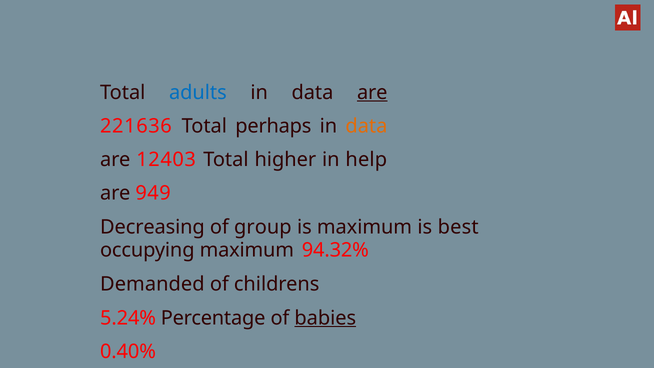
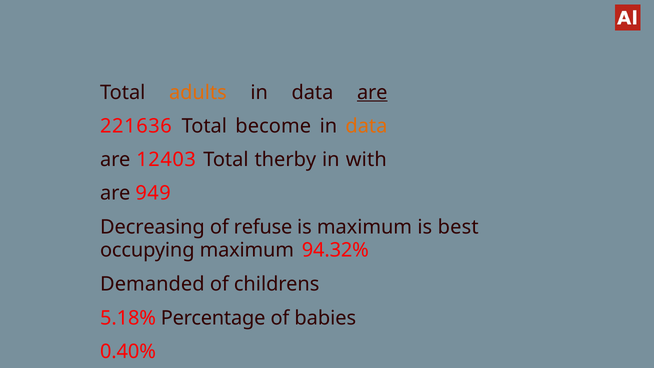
adults colour: blue -> orange (198, 92)
perhaps: perhaps -> become (273, 126)
higher: higher -> therby (285, 159)
help: help -> with (366, 159)
group: group -> refuse (263, 227)
5.24%: 5.24% -> 5.18% (128, 318)
babies underline: present -> none (325, 318)
